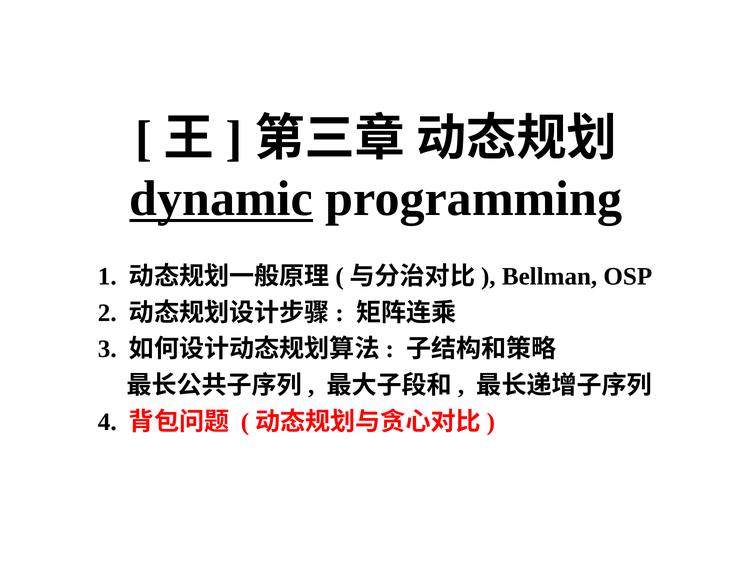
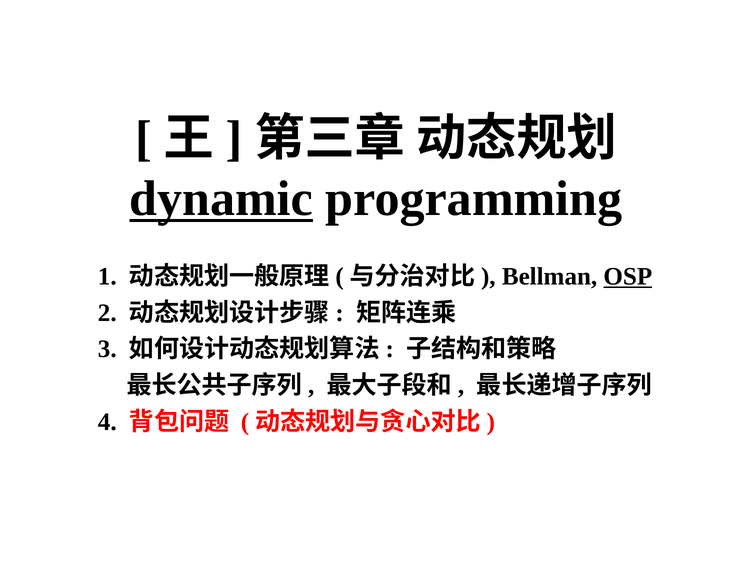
OSP underline: none -> present (628, 276)
